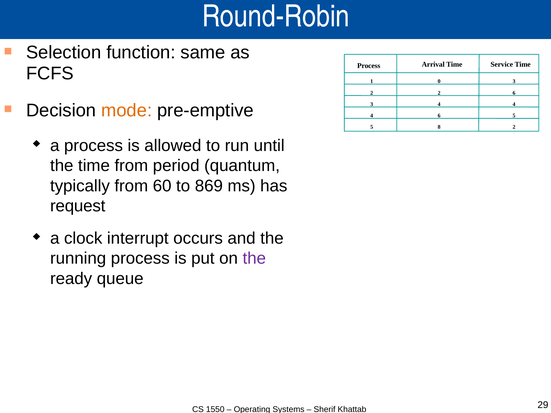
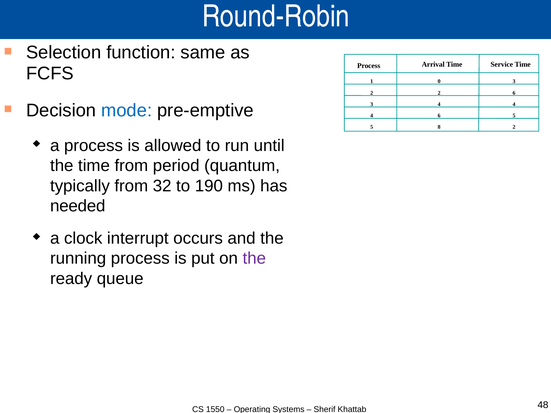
mode colour: orange -> blue (127, 111)
60: 60 -> 32 (162, 186)
869: 869 -> 190 (209, 186)
request: request -> needed (78, 206)
29: 29 -> 48 (543, 405)
